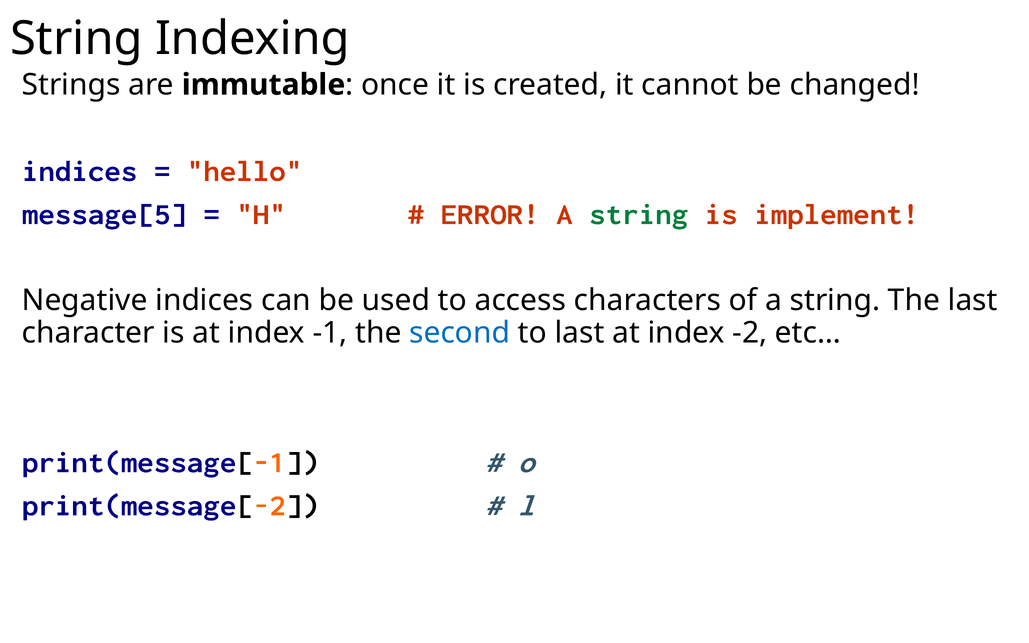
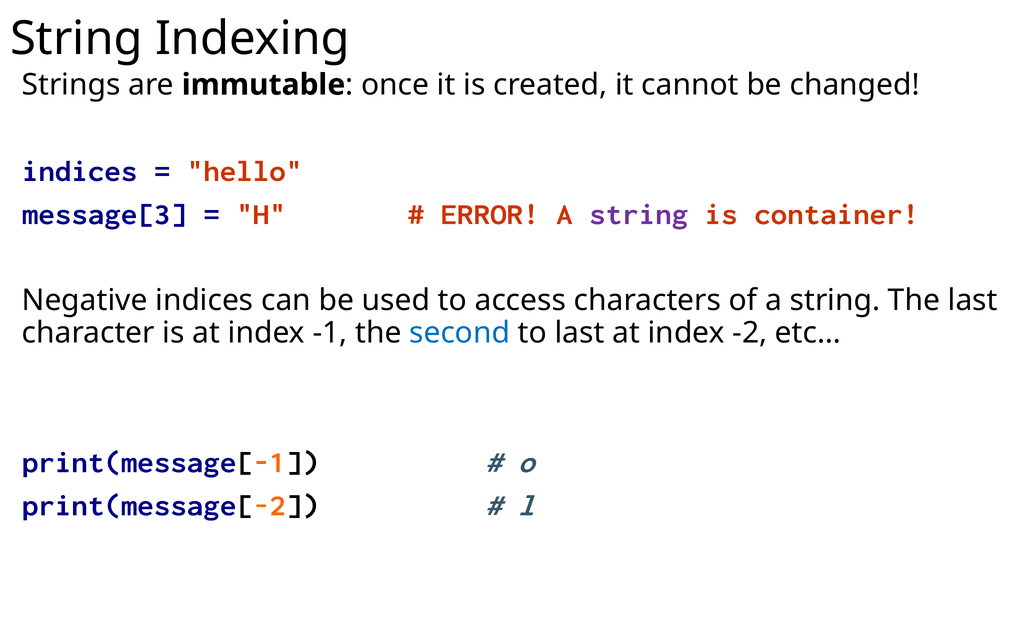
message[5: message[5 -> message[3 (104, 214)
string colour: green -> purple (639, 214)
implement: implement -> container (837, 214)
